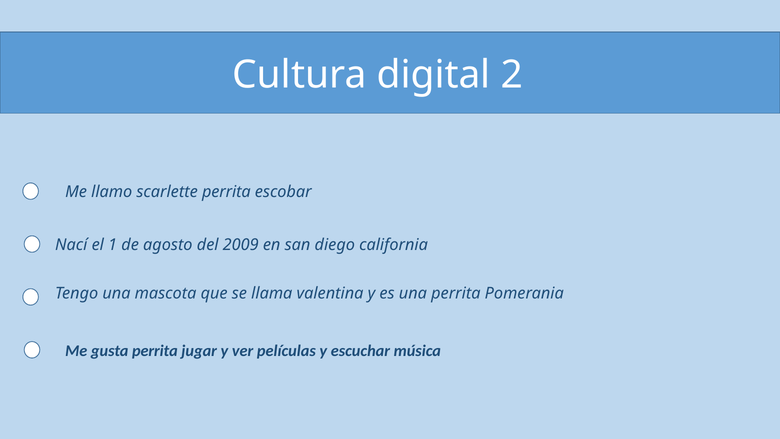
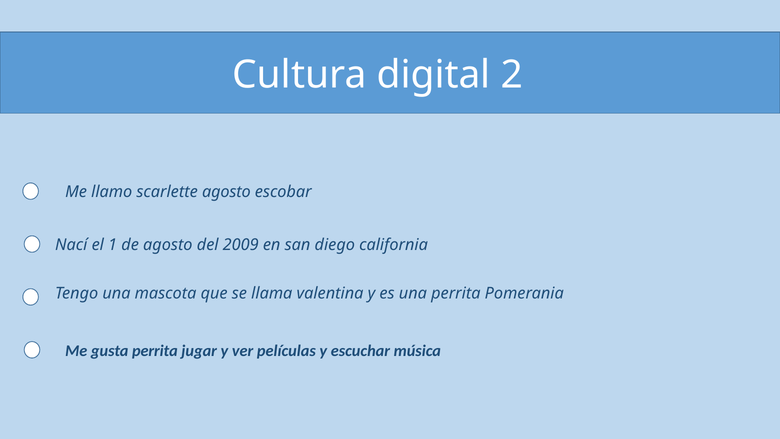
scarlette perrita: perrita -> agosto (226, 192)
